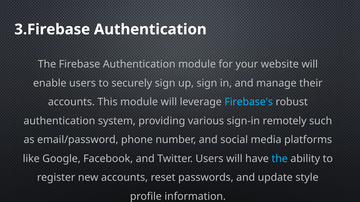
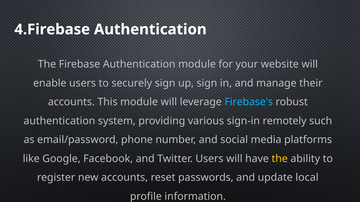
3.Firebase: 3.Firebase -> 4.Firebase (52, 29)
the colour: light blue -> yellow (280, 159)
style: style -> local (307, 178)
